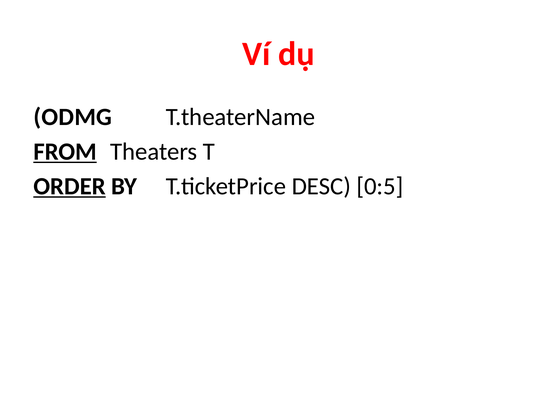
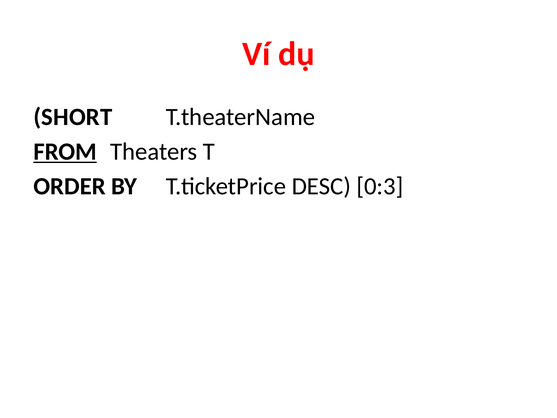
ODMG: ODMG -> SHORT (73, 117)
ORDER underline: present -> none (70, 186)
0:5: 0:5 -> 0:3 (380, 186)
